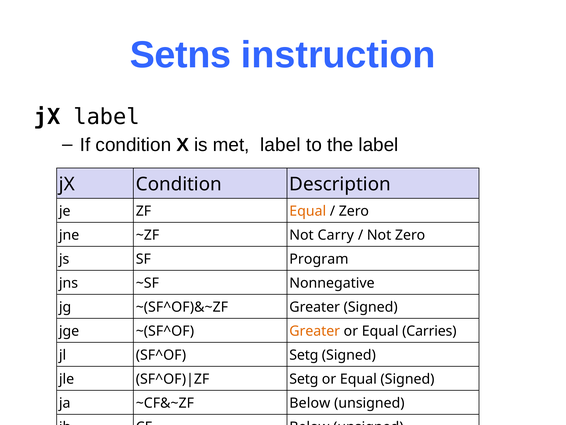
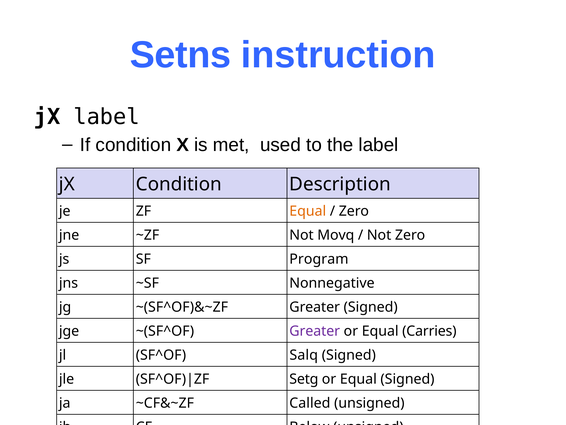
met label: label -> used (280, 145)
Carry: Carry -> Movq (336, 235)
Greater colour: orange -> purple (315, 331)
SF^OF Setg: Setg -> Salq (304, 355)
~CF&~ZF Below: Below -> Called (310, 403)
